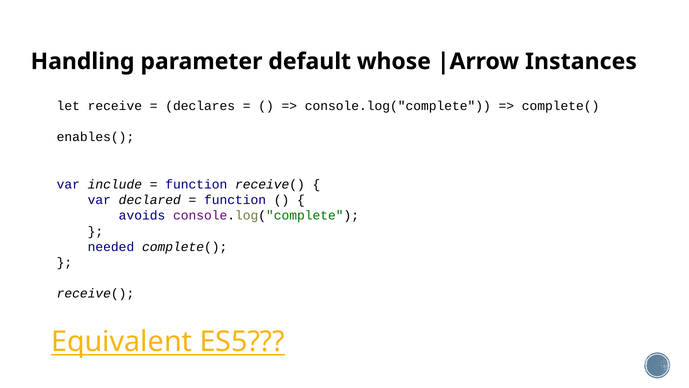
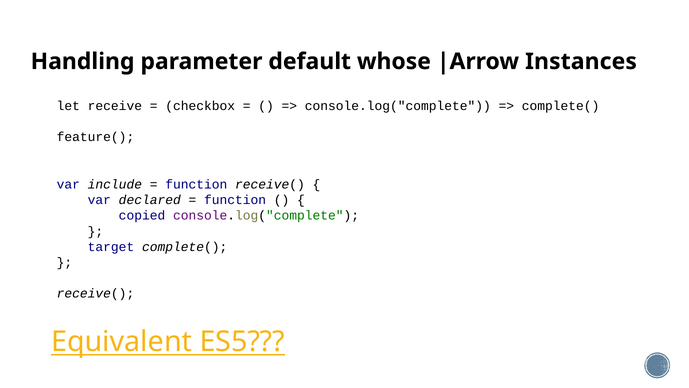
declares: declares -> checkbox (200, 106)
enables(: enables( -> feature( (95, 137)
avoids: avoids -> copied (142, 215)
needed: needed -> target (111, 246)
